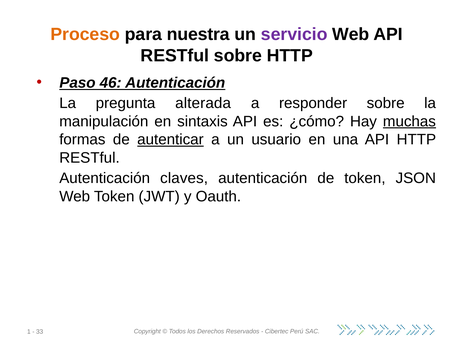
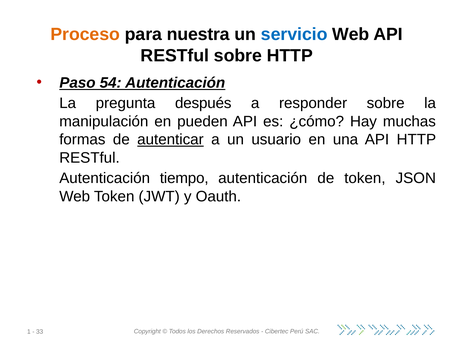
servicio colour: purple -> blue (294, 34)
46: 46 -> 54 (111, 83)
alterada: alterada -> después (203, 103)
sintaxis: sintaxis -> pueden (202, 121)
muchas underline: present -> none (409, 121)
claves: claves -> tiempo (184, 178)
